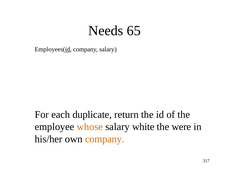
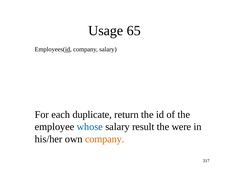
Needs: Needs -> Usage (106, 31)
whose colour: orange -> blue (90, 127)
white: white -> result (143, 127)
